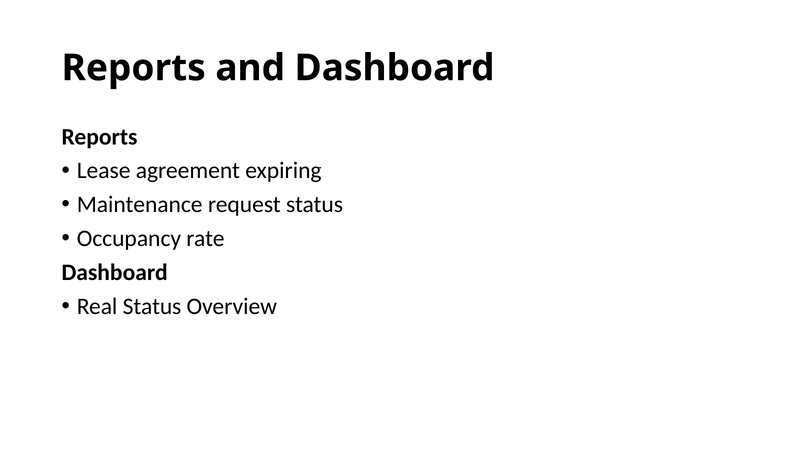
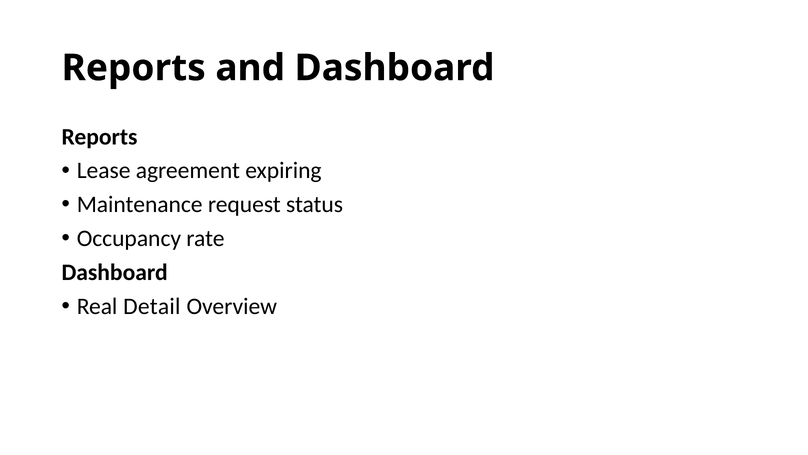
Real Status: Status -> Detail (152, 306)
